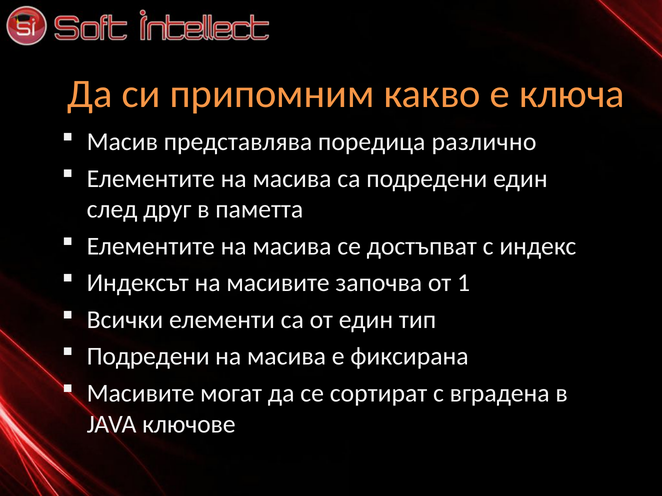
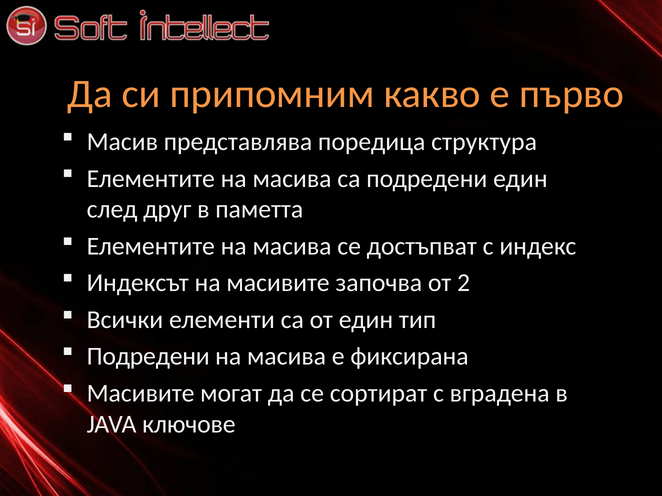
ключа: ключа -> първо (572, 94)
различно: различно -> структура (484, 142)
1: 1 -> 2 (464, 283)
